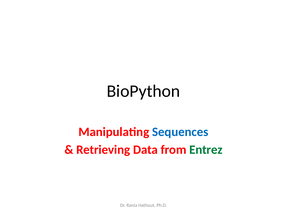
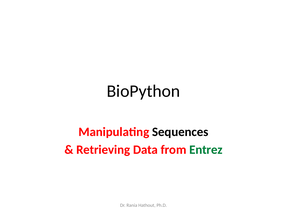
Sequences colour: blue -> black (180, 132)
